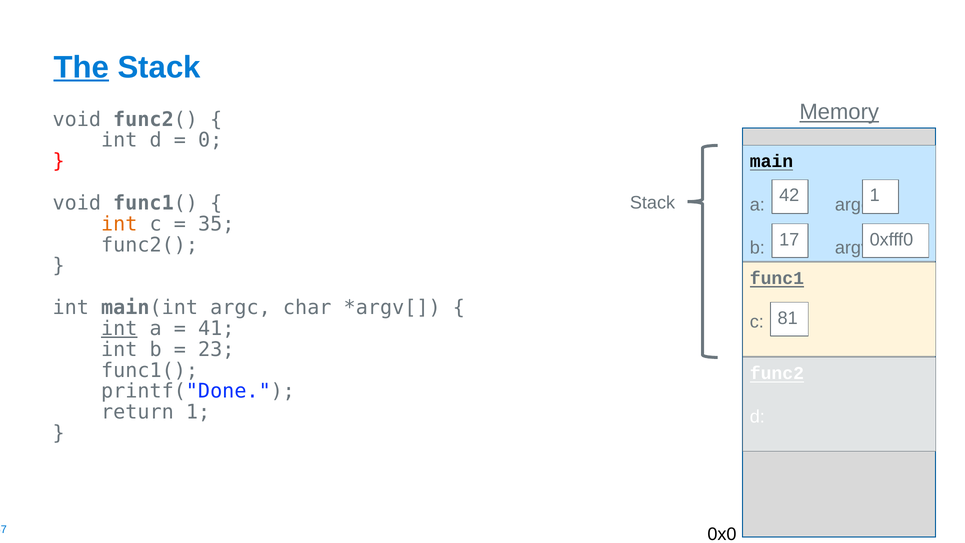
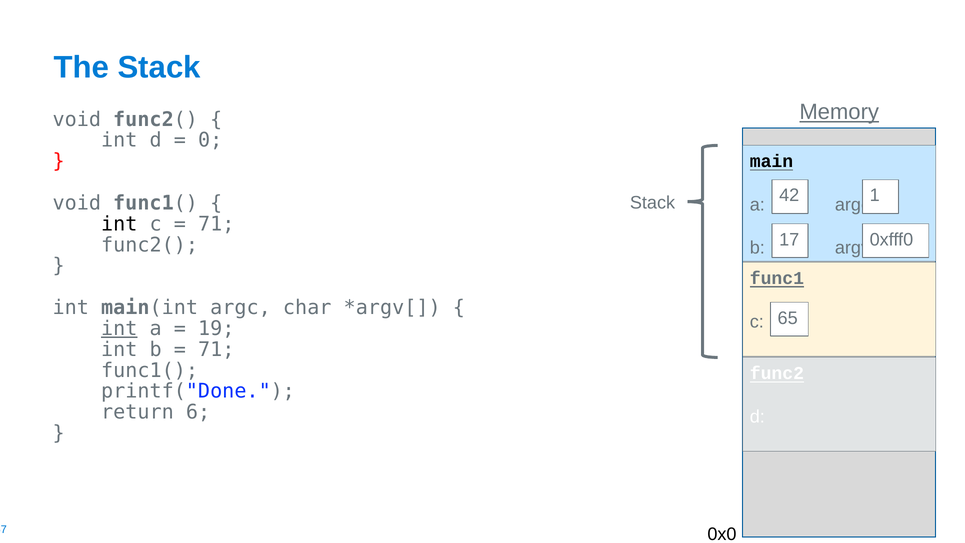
The underline: present -> none (81, 67)
int colour: orange -> black (119, 224)
35: 35 -> 71 (216, 224)
81: 81 -> 65 (788, 318)
41: 41 -> 19 (216, 328)
23: 23 -> 71 (216, 349)
return 1: 1 -> 6 (198, 412)
